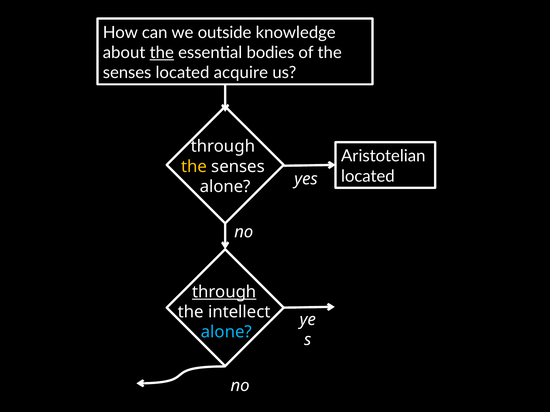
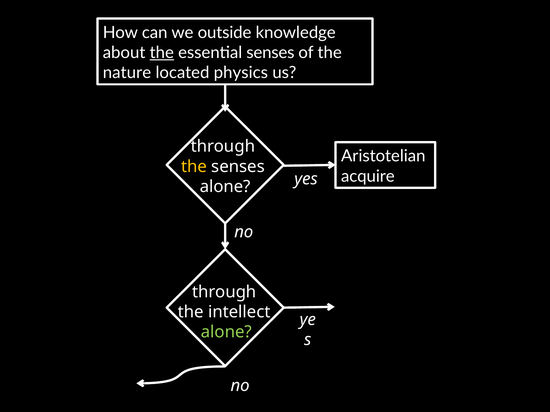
essential bodies: bodies -> senses (270, 53)
senses: senses -> nature (127, 73)
acquire: acquire -> physics (241, 73)
located: located -> acquire (368, 176)
through underline: present -> none (224, 292)
alone colour: light blue -> light green (226, 332)
